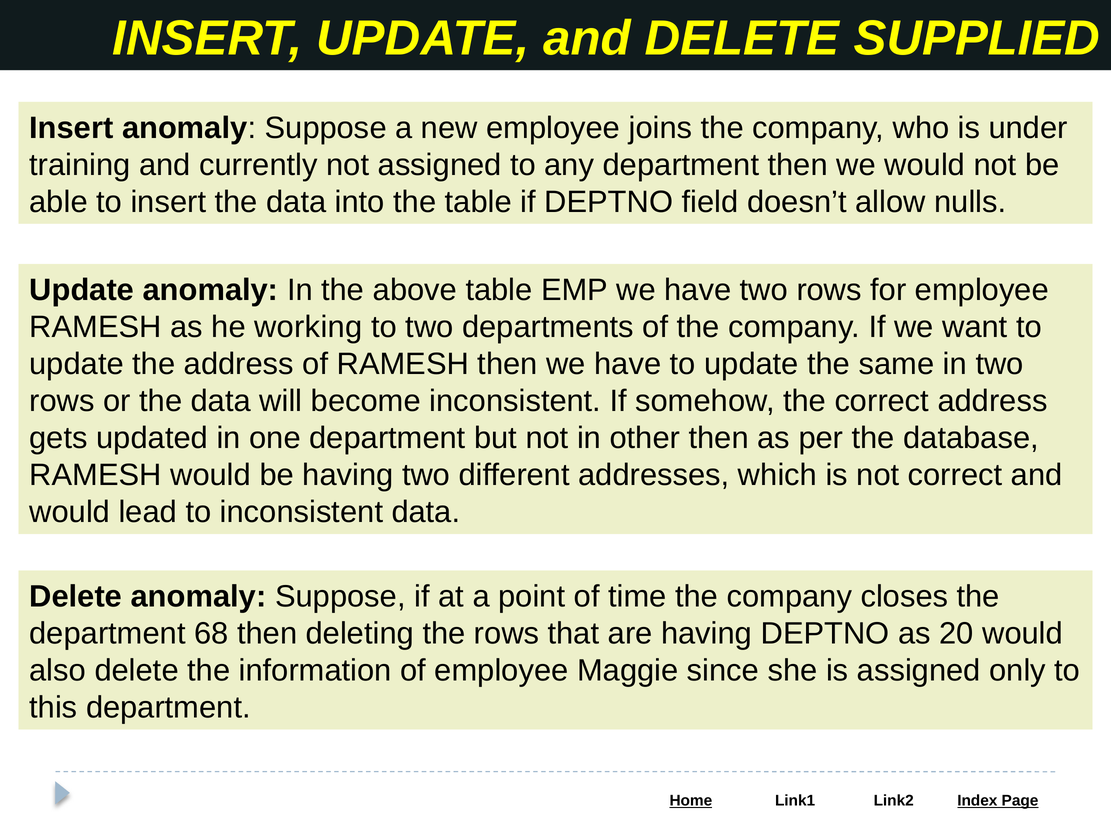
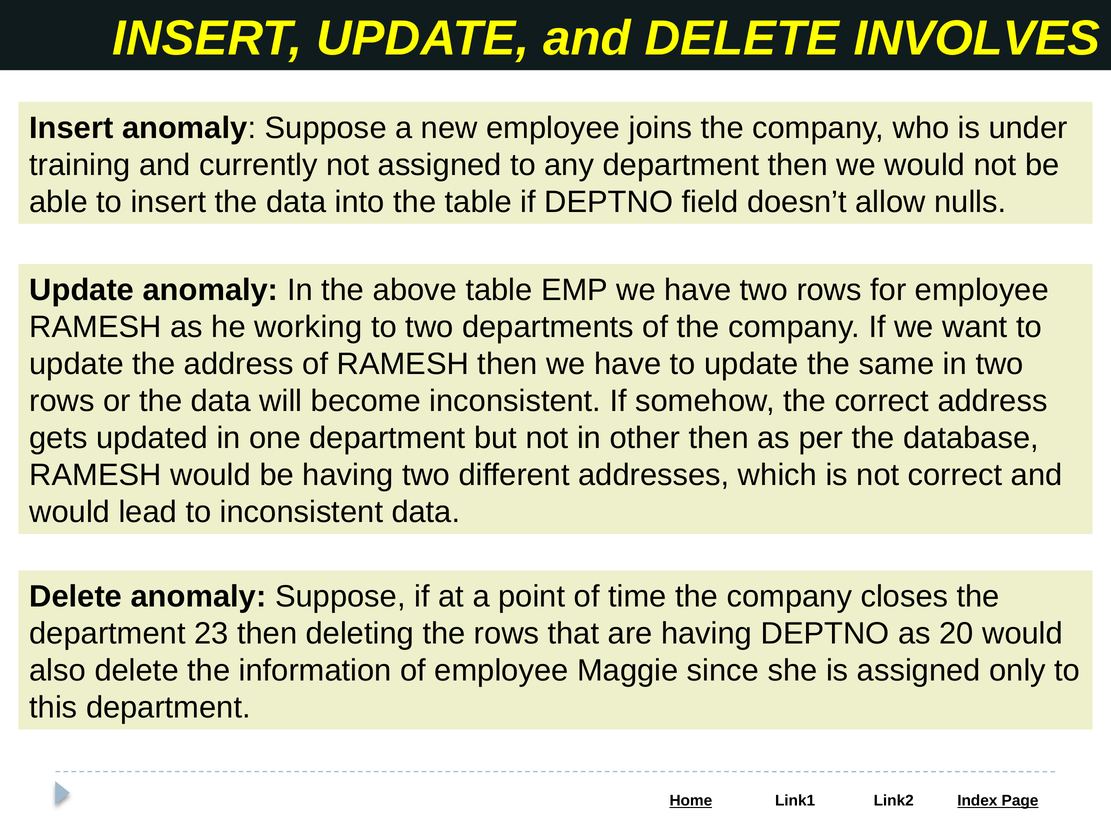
SUPPLIED: SUPPLIED -> INVOLVES (977, 39)
68: 68 -> 23 (211, 634)
